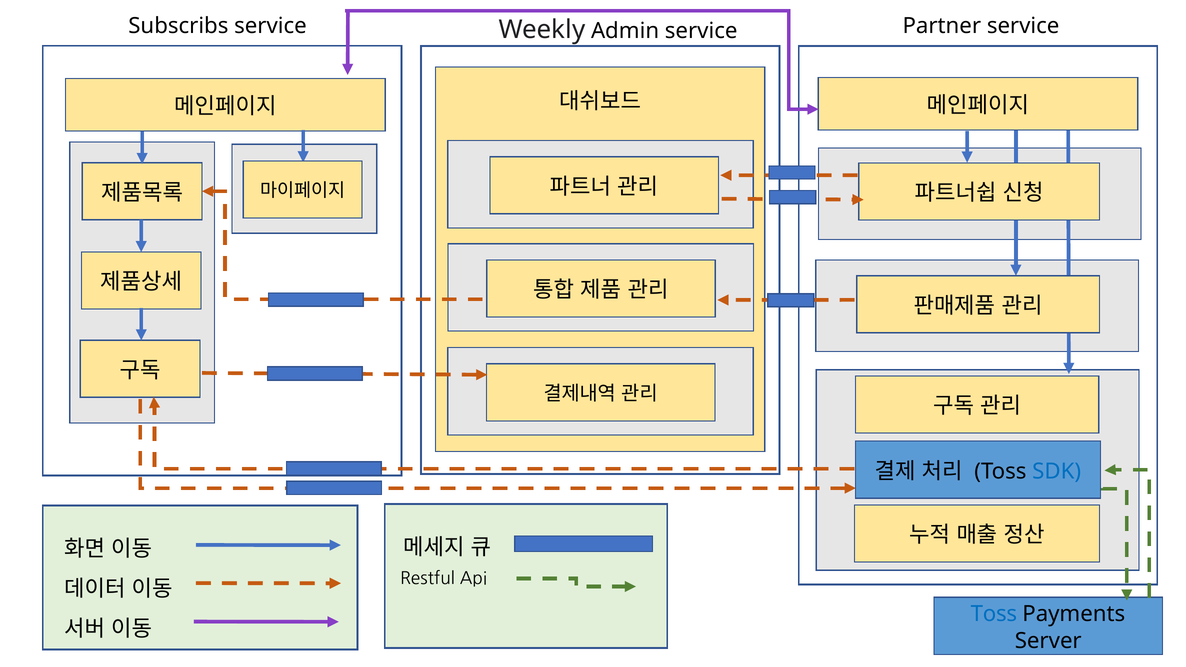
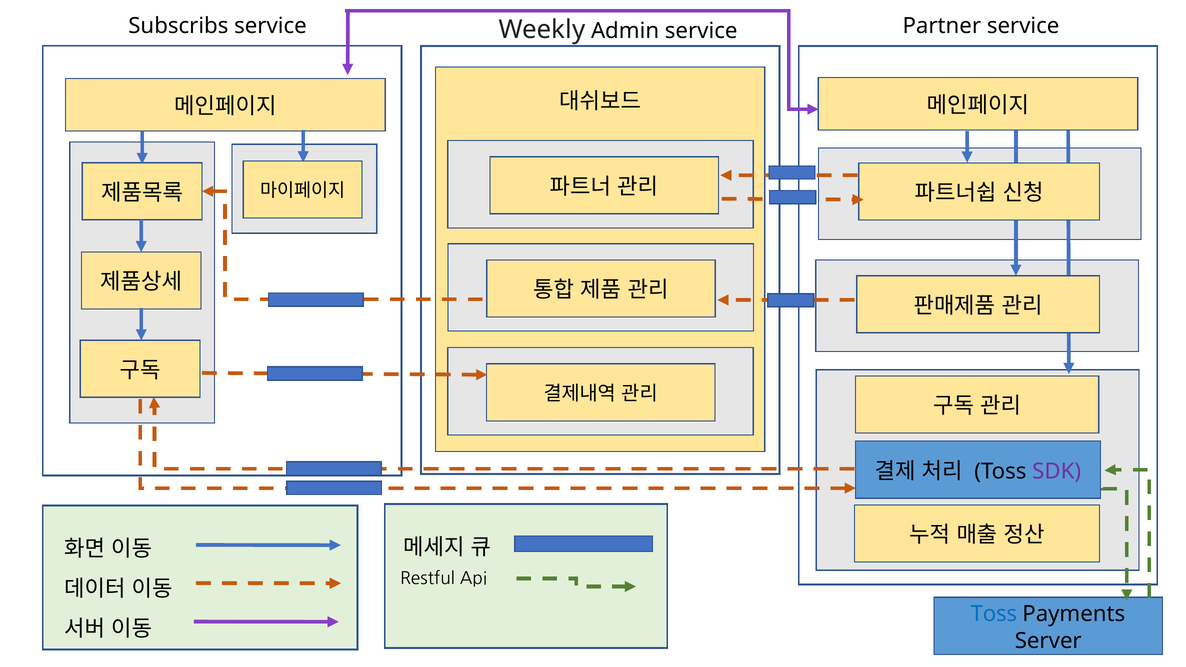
SDK colour: blue -> purple (1057, 471)
